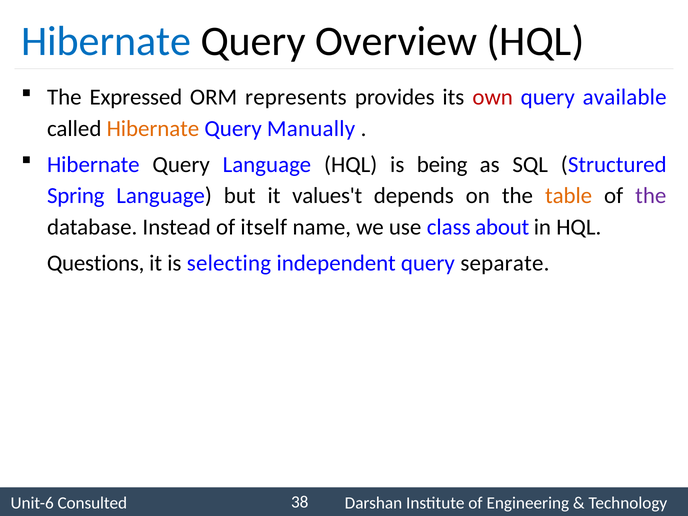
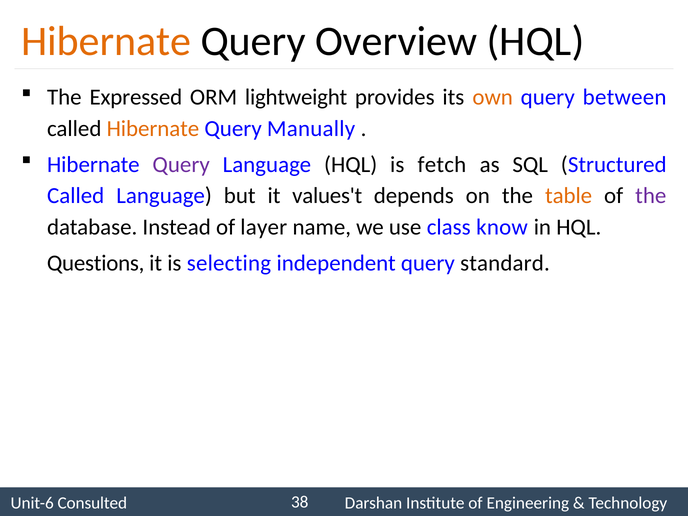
Hibernate colour: blue -> orange (106, 41)
represents: represents -> lightweight (296, 97)
own colour: red -> orange (493, 97)
available: available -> between (625, 97)
Query colour: black -> purple (181, 165)
being: being -> fetch (442, 165)
Spring: Spring -> Called (76, 196)
itself: itself -> layer (264, 227)
about: about -> know (502, 227)
separate: separate -> standard (505, 263)
